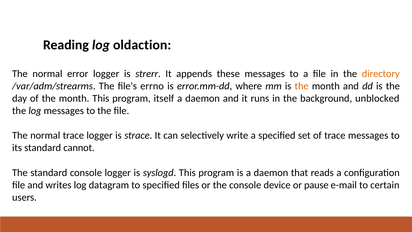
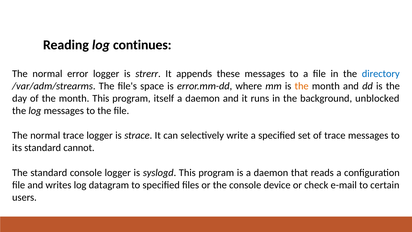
oldaction: oldaction -> continues (142, 45)
directory colour: orange -> blue (381, 74)
errno: errno -> space (152, 86)
pause: pause -> check (316, 185)
